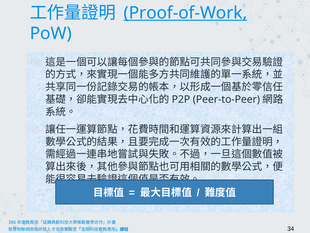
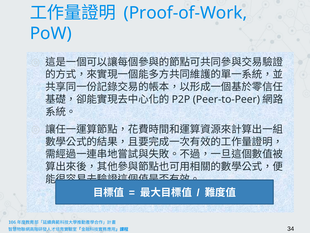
Proof-of-Work underline: present -> none (185, 13)
